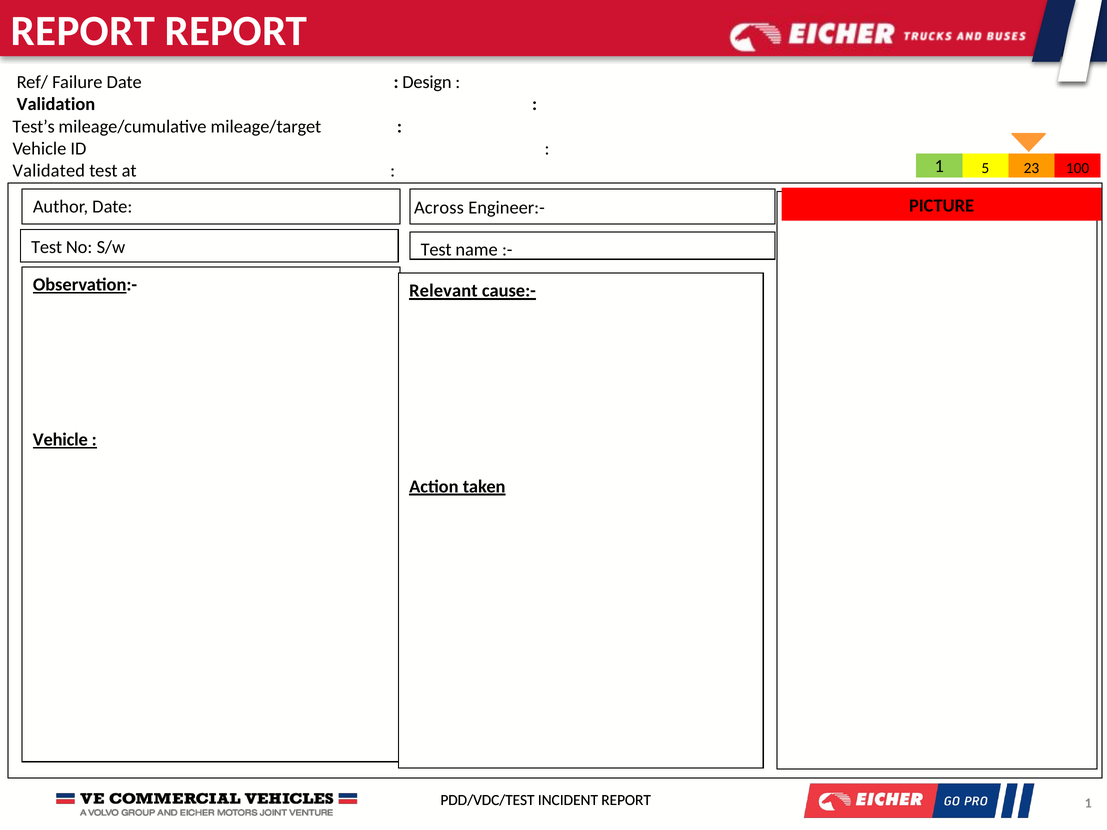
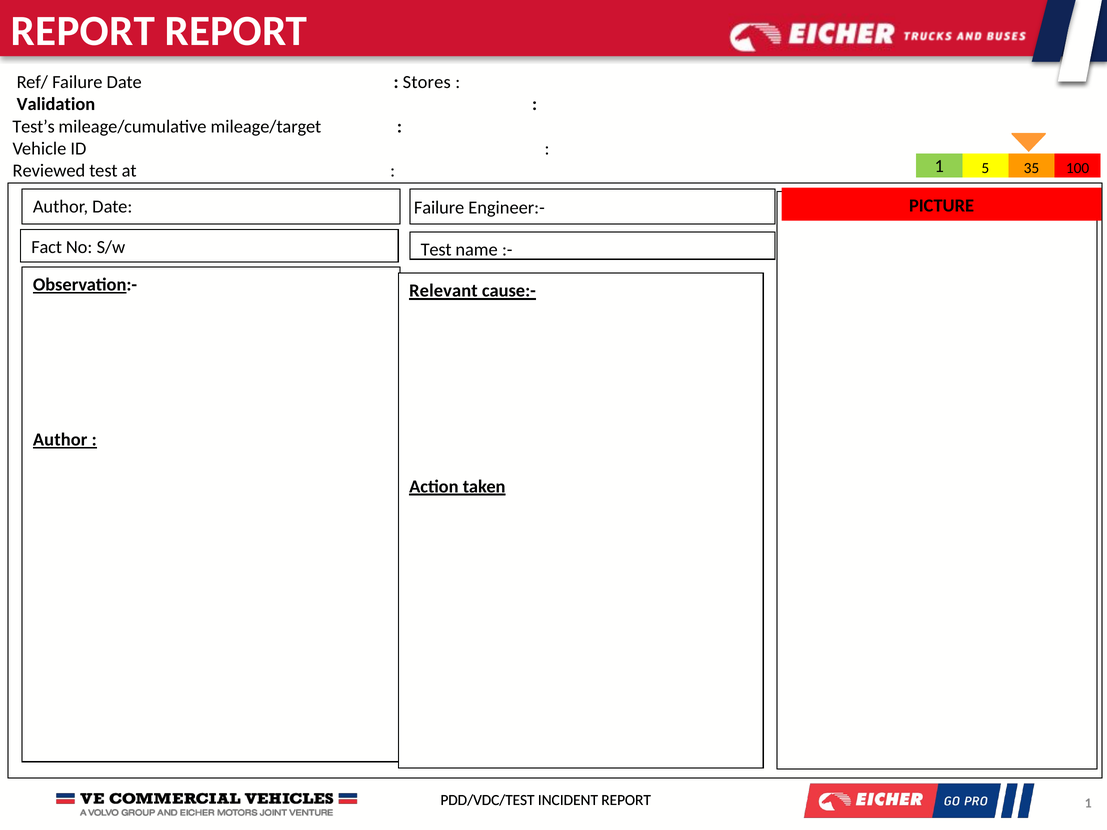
Design: Design -> Stores (427, 82)
23: 23 -> 35 (1031, 168)
Validated: Validated -> Reviewed (49, 171)
Across: Across -> Failure (439, 208)
Test: Test -> Fact (47, 247)
Vehicle: Vehicle -> Author (60, 440)
